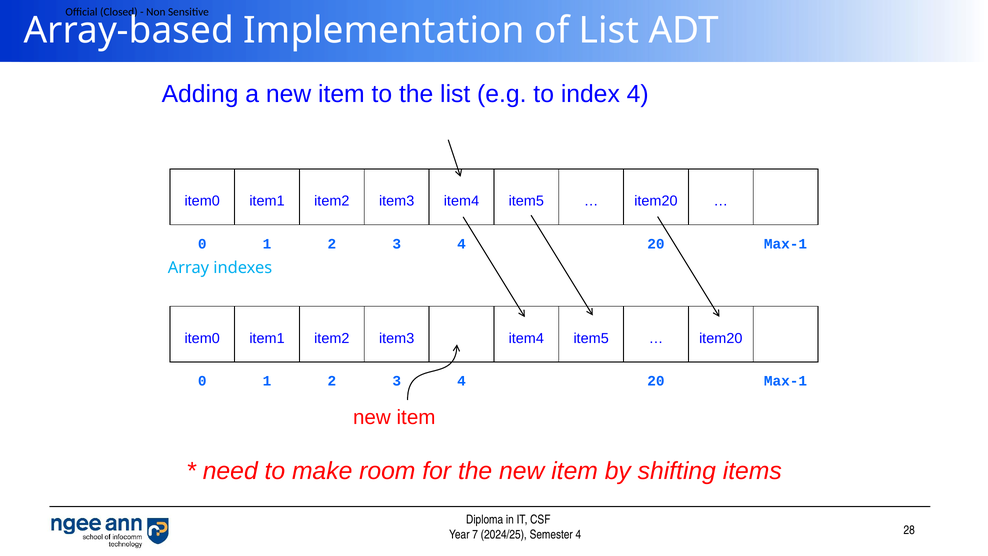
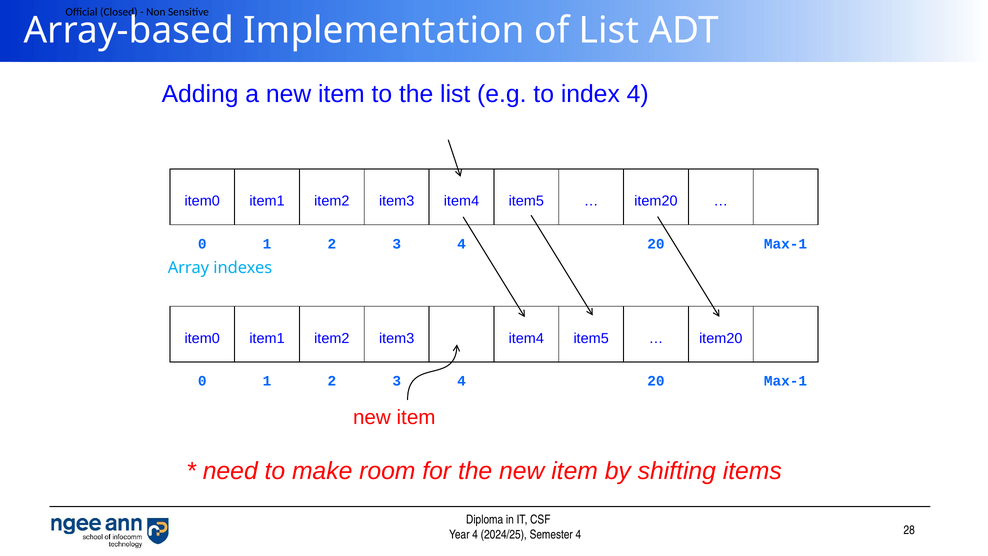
7: 7 -> 4 (475, 534)
